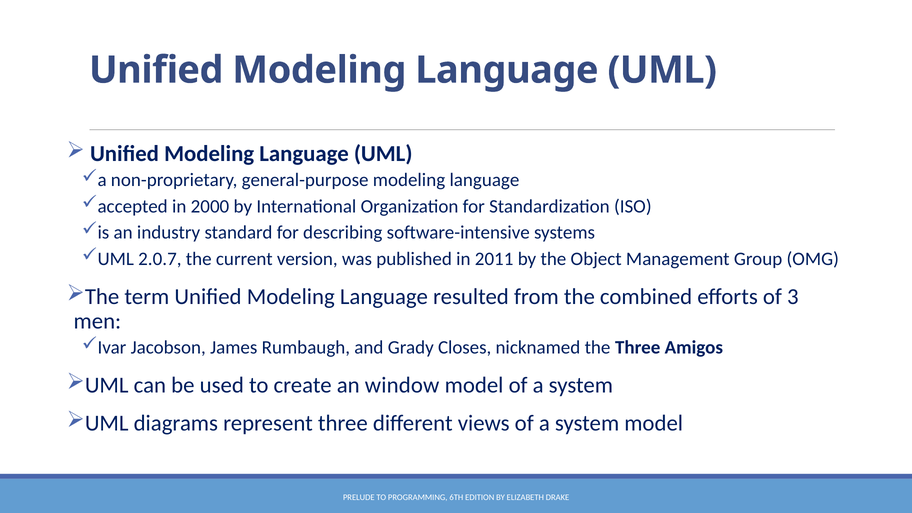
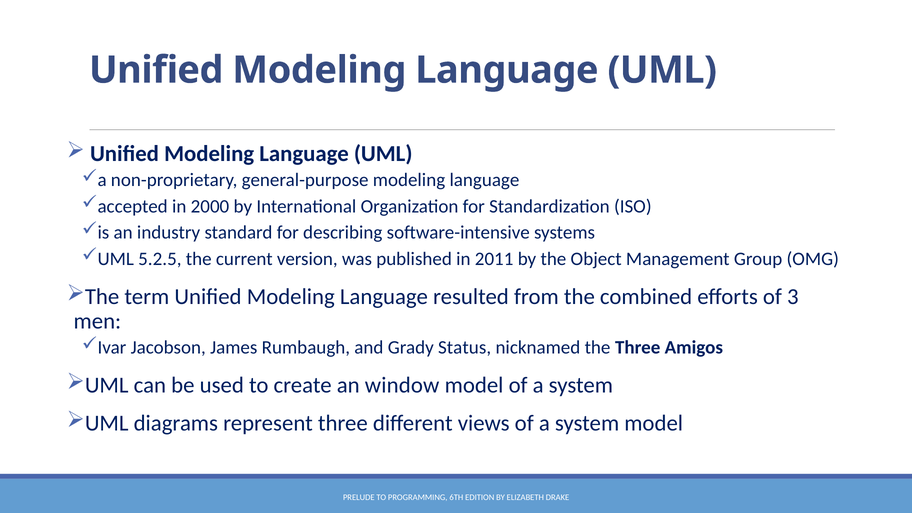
2.0.7: 2.0.7 -> 5.2.5 (160, 259)
Closes: Closes -> Status (465, 348)
